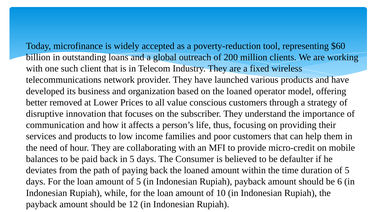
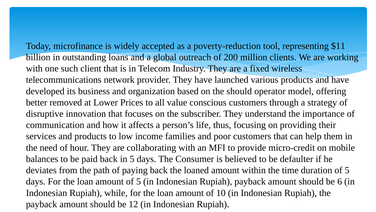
$60: $60 -> $11 (338, 46)
on the loaned: loaned -> should (239, 91)
